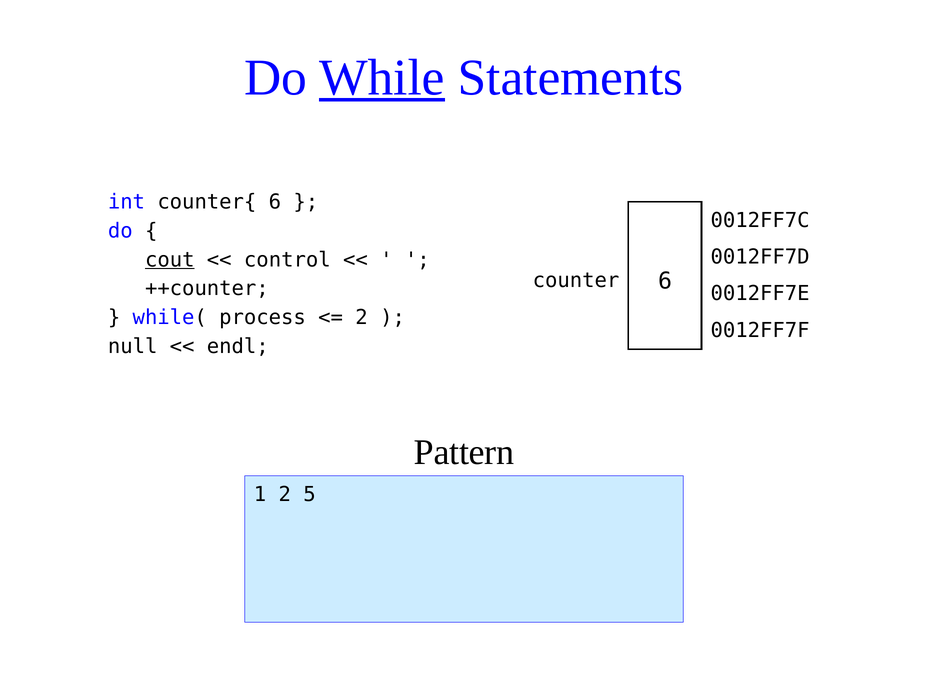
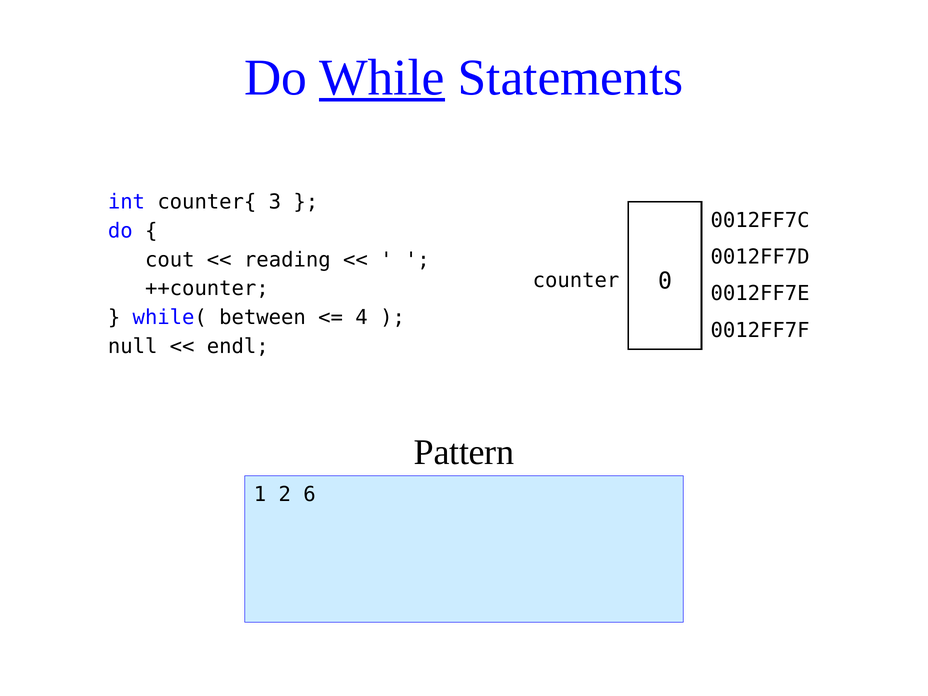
counter{ 6: 6 -> 3 (275, 202)
cout underline: present -> none (170, 260)
control: control -> reading (287, 260)
counter 6: 6 -> 0 (665, 281)
process: process -> between (263, 317)
2: 2 -> 4 (362, 317)
5: 5 -> 6 (310, 494)
